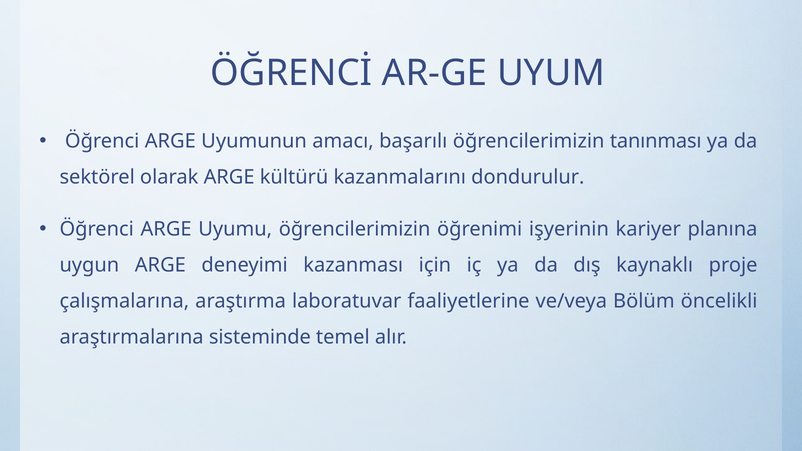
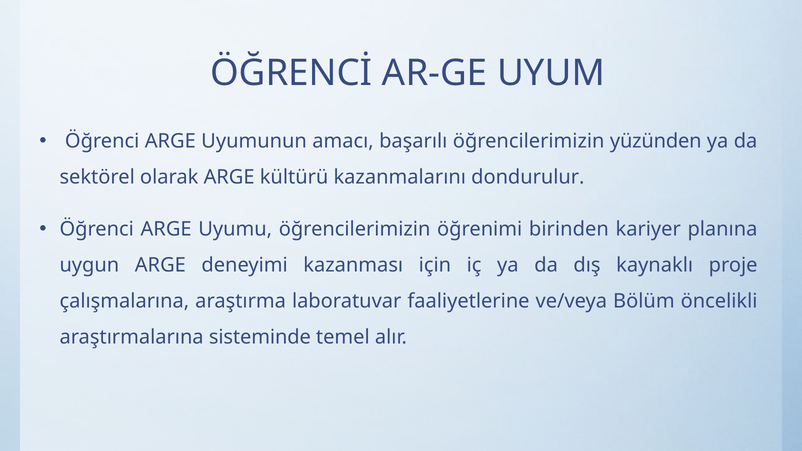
tanınması: tanınması -> yüzünden (656, 141)
işyerinin: işyerinin -> birinden (569, 229)
